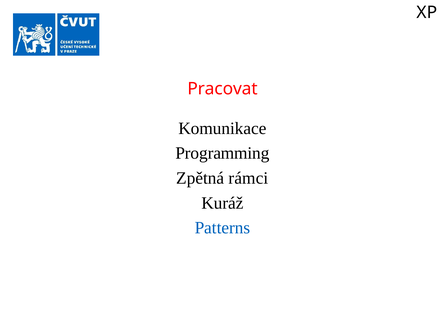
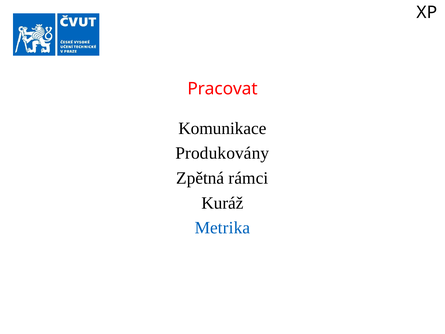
Programming: Programming -> Produkovány (222, 153)
Patterns: Patterns -> Metrika (222, 228)
